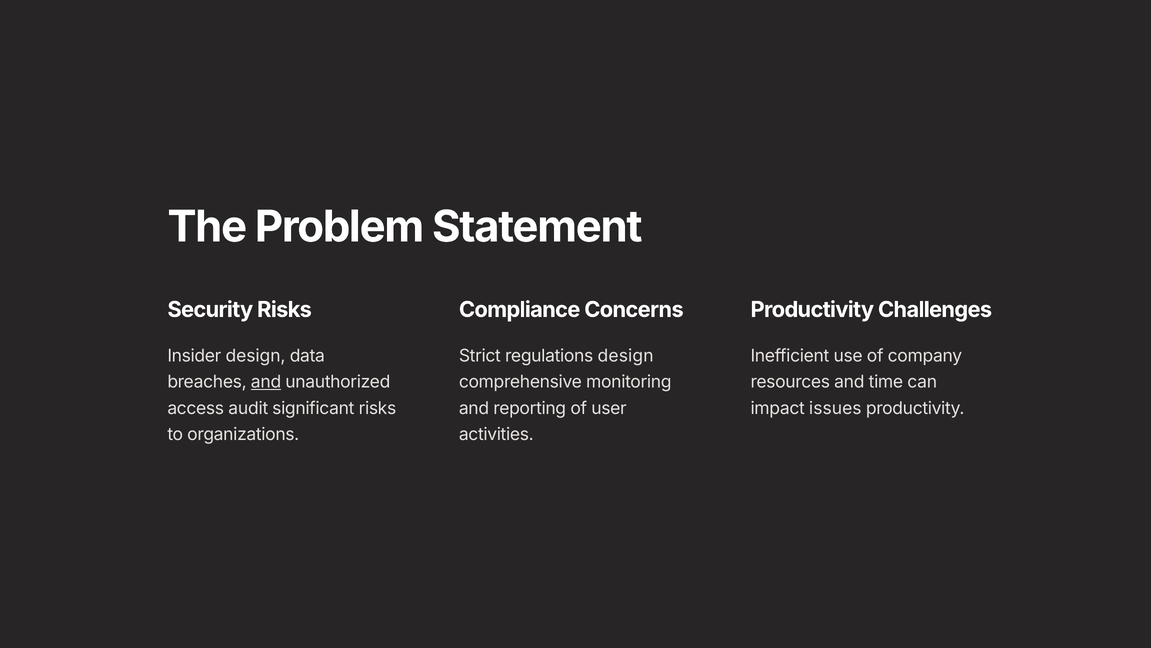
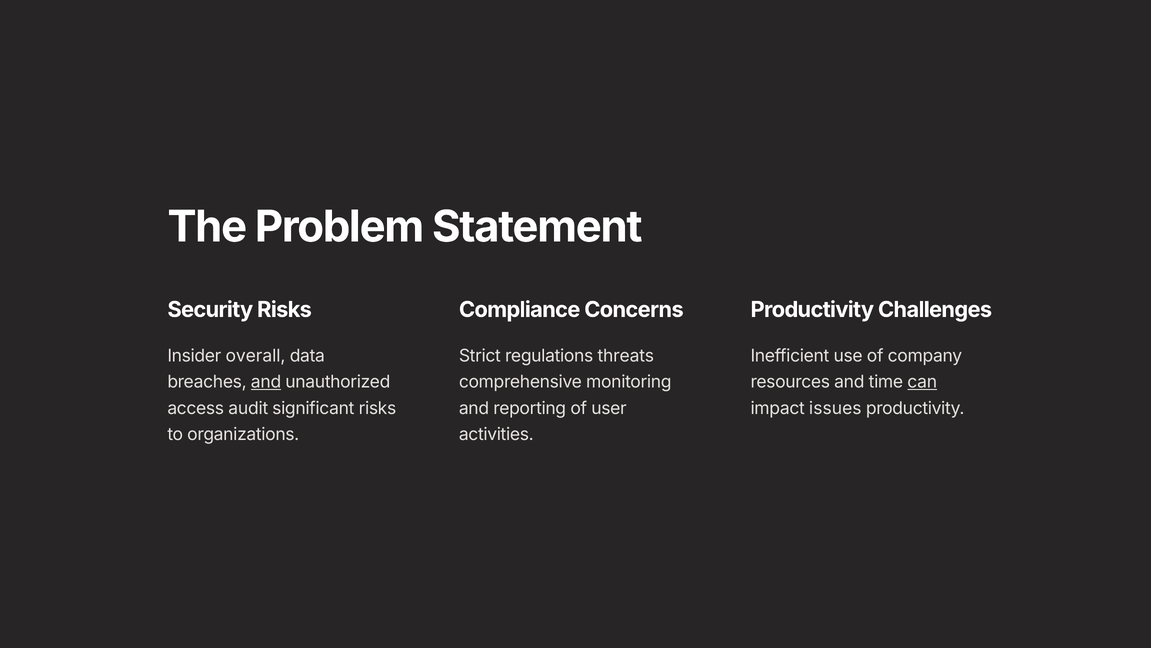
Insider design: design -> overall (256, 356)
regulations design: design -> threats (626, 356)
can underline: none -> present (922, 382)
